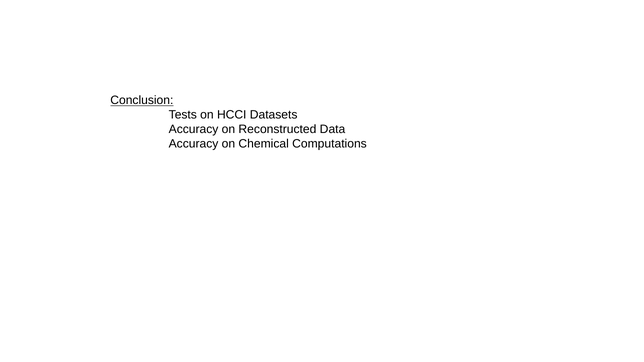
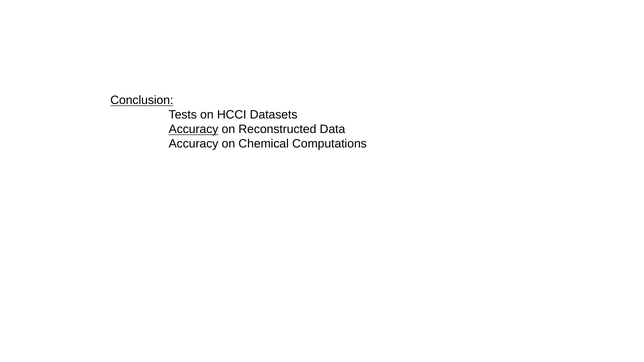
Accuracy underline: none -> present (194, 130)
